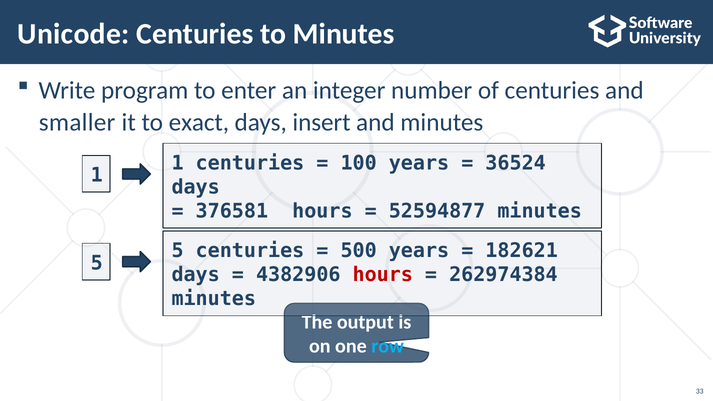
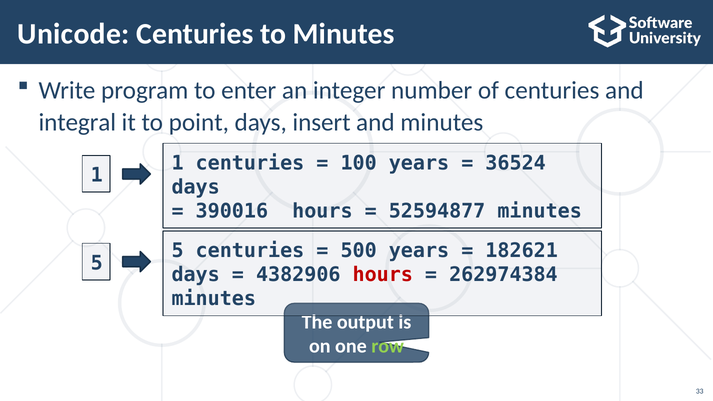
smaller: smaller -> integral (77, 122)
exact: exact -> point (199, 122)
376581: 376581 -> 390016 (232, 211)
row colour: light blue -> light green (388, 346)
